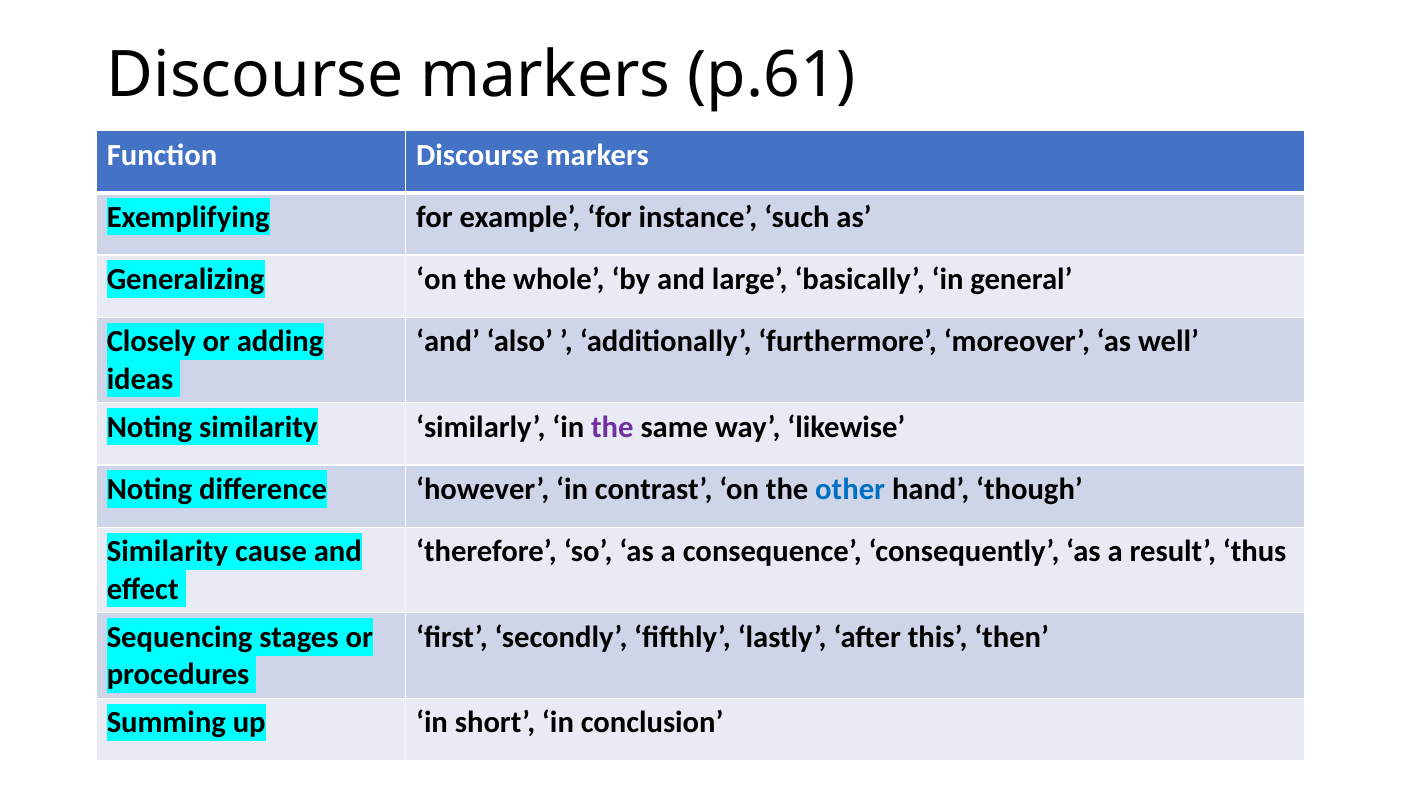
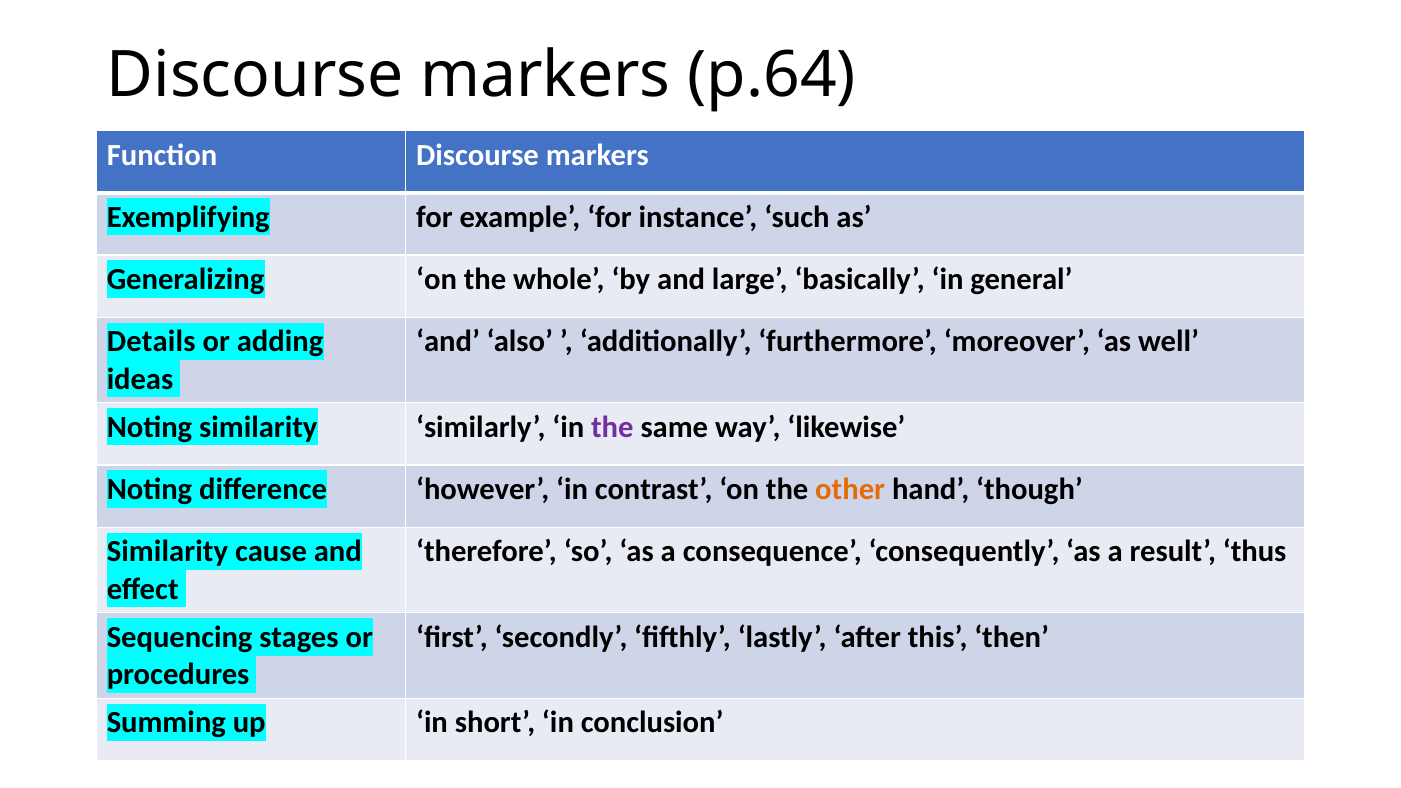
p.61: p.61 -> p.64 (772, 76)
Closely: Closely -> Details (151, 342)
other colour: blue -> orange (850, 489)
